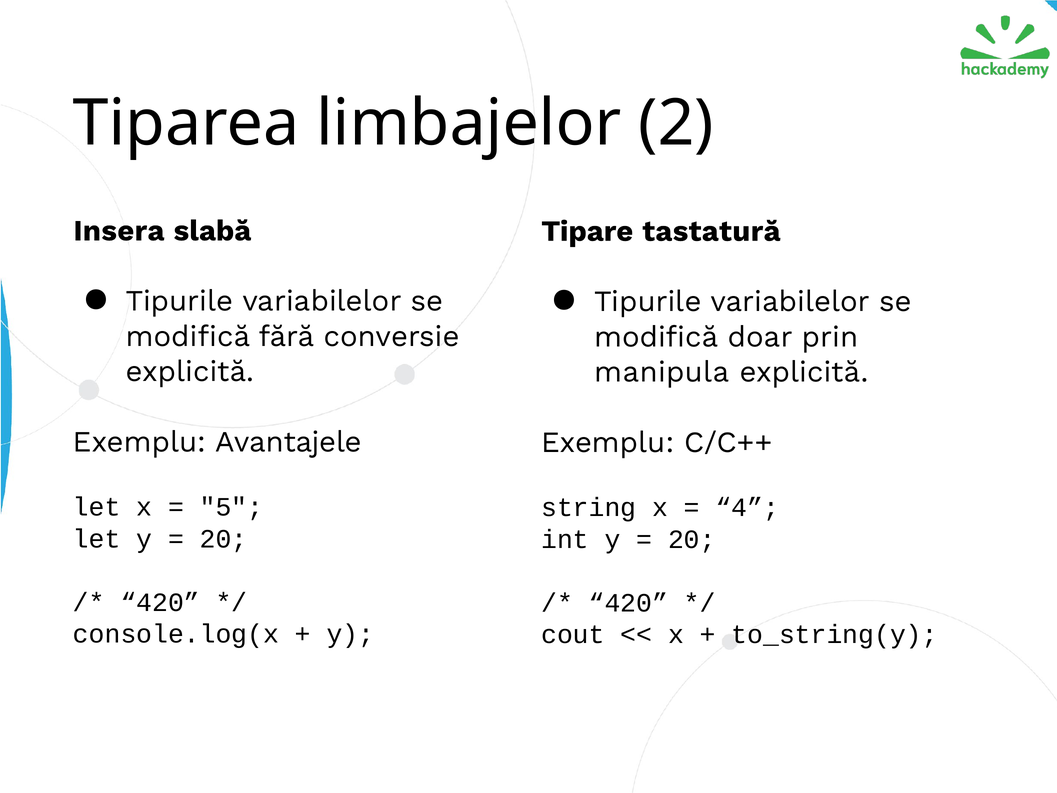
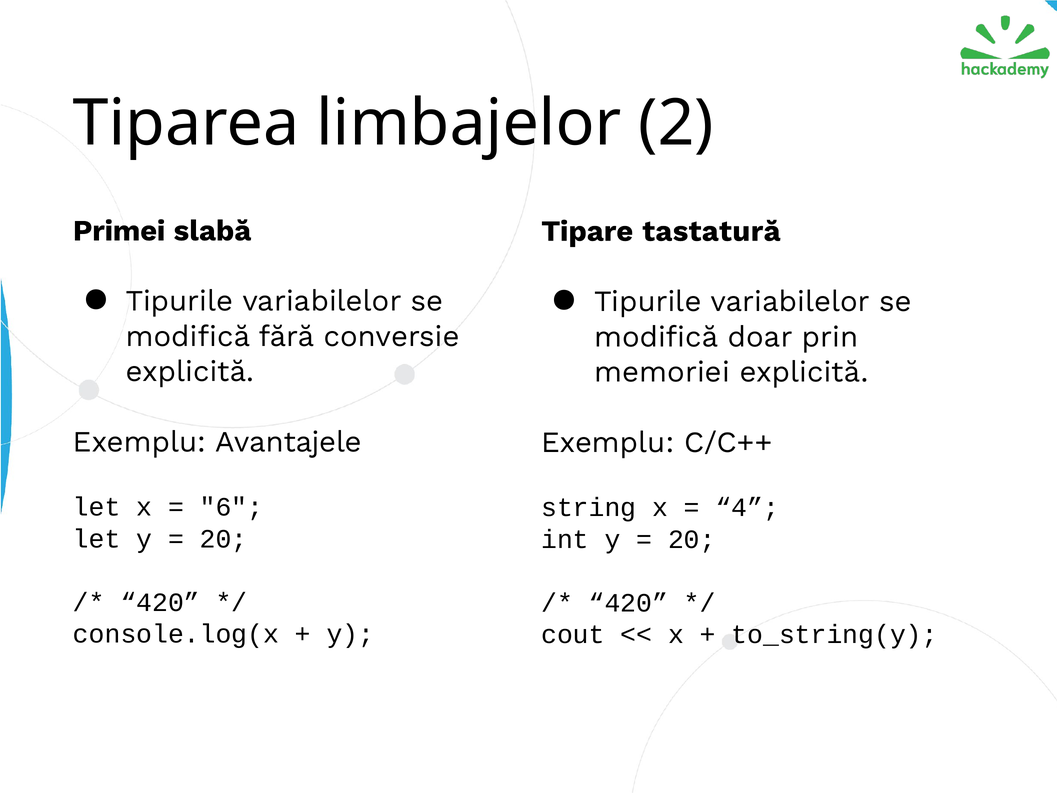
Insera: Insera -> Primei (119, 231)
manipula: manipula -> memoriei (662, 372)
5: 5 -> 6 (231, 507)
